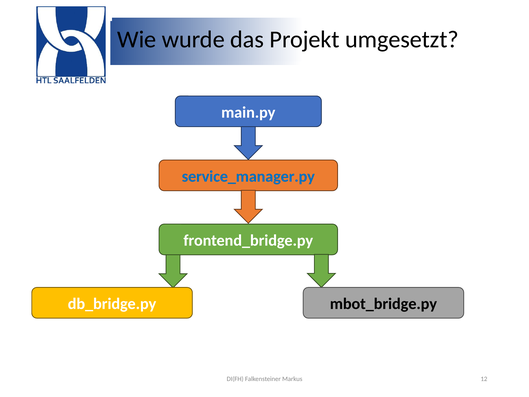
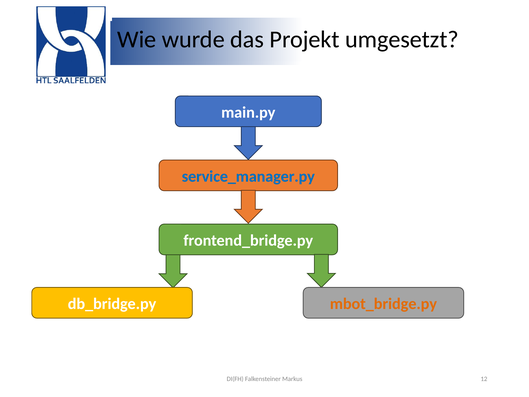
mbot_bridge.py colour: black -> orange (383, 304)
